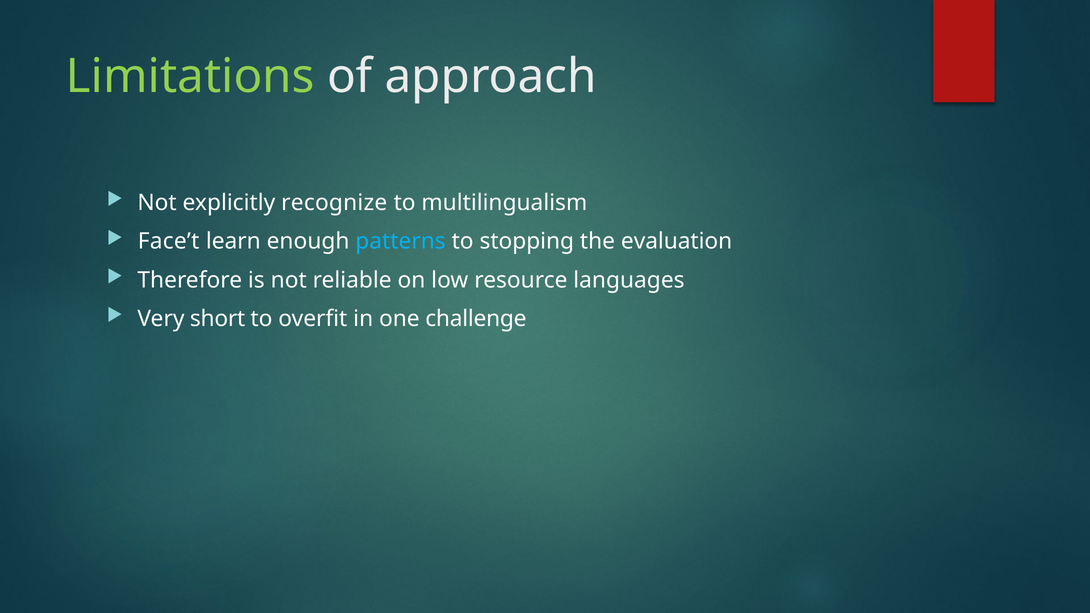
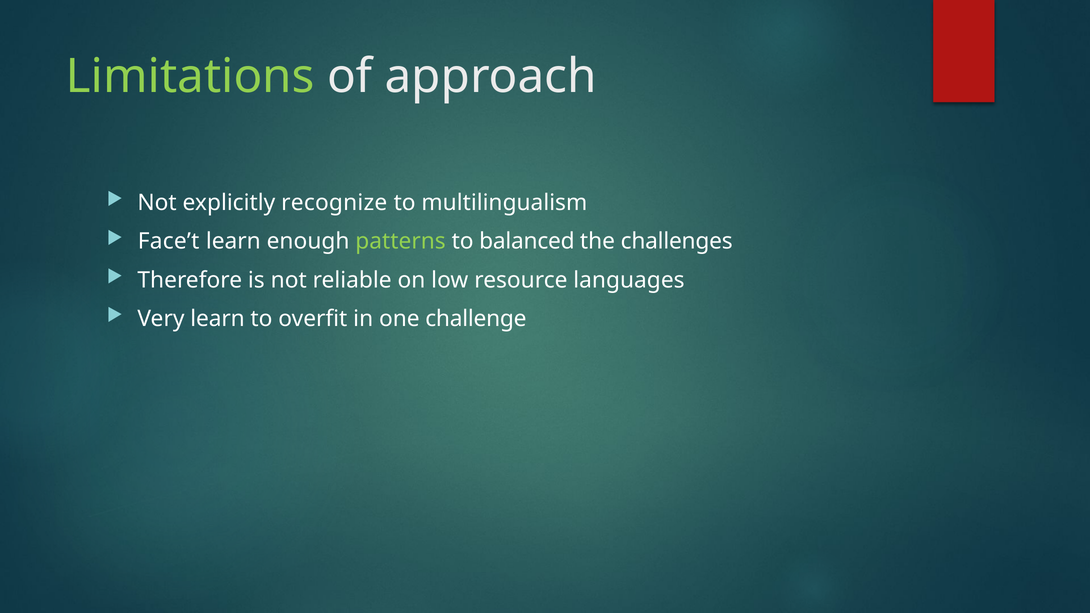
patterns colour: light blue -> light green (401, 241)
stopping: stopping -> balanced (527, 241)
evaluation: evaluation -> challenges (677, 241)
Very short: short -> learn (218, 319)
